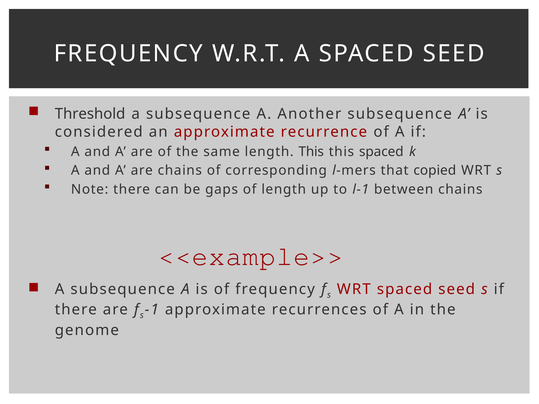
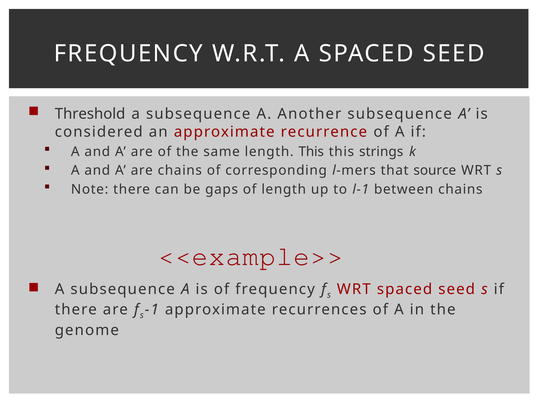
this spaced: spaced -> strings (381, 152)
copied: copied -> source (435, 171)
